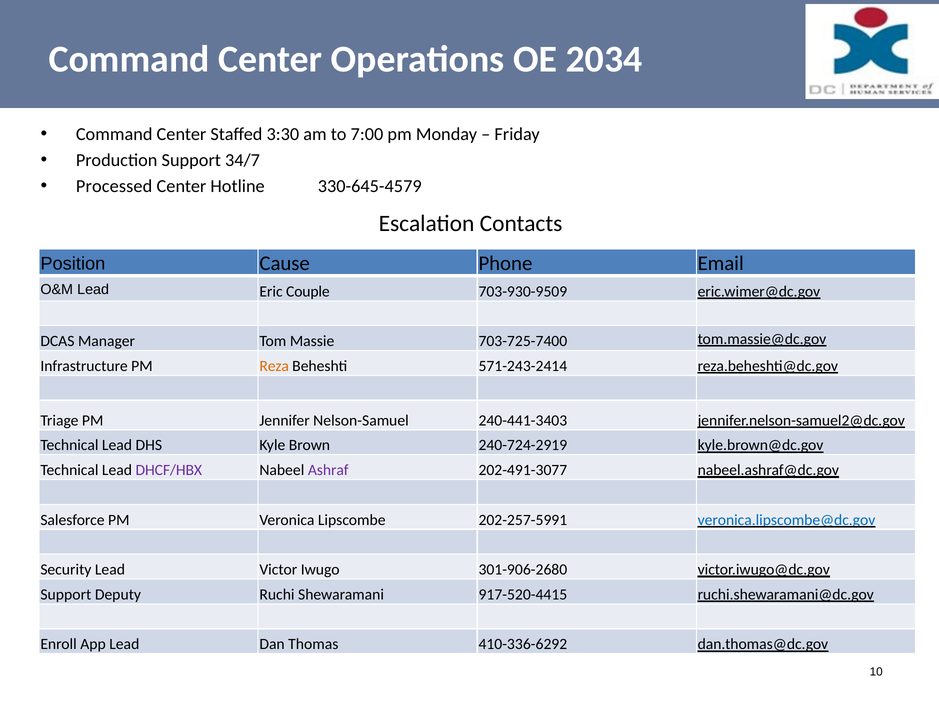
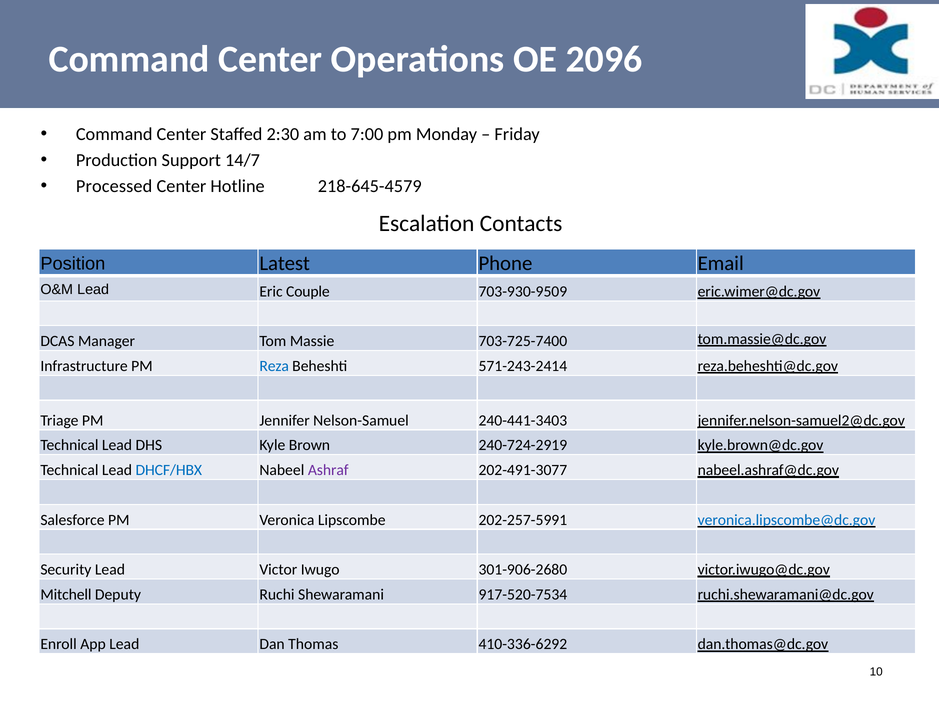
2034: 2034 -> 2096 (604, 59)
3:30: 3:30 -> 2:30 (283, 134)
34/7: 34/7 -> 14/7 (243, 160)
330-645-4579: 330-645-4579 -> 218-645-4579 (370, 187)
Cause: Cause -> Latest (285, 264)
Reza colour: orange -> blue (274, 366)
DHCF/HBX colour: purple -> blue (169, 470)
Support: Support -> Mitchell (66, 595)
917-520-4415: 917-520-4415 -> 917-520-7534 (523, 595)
